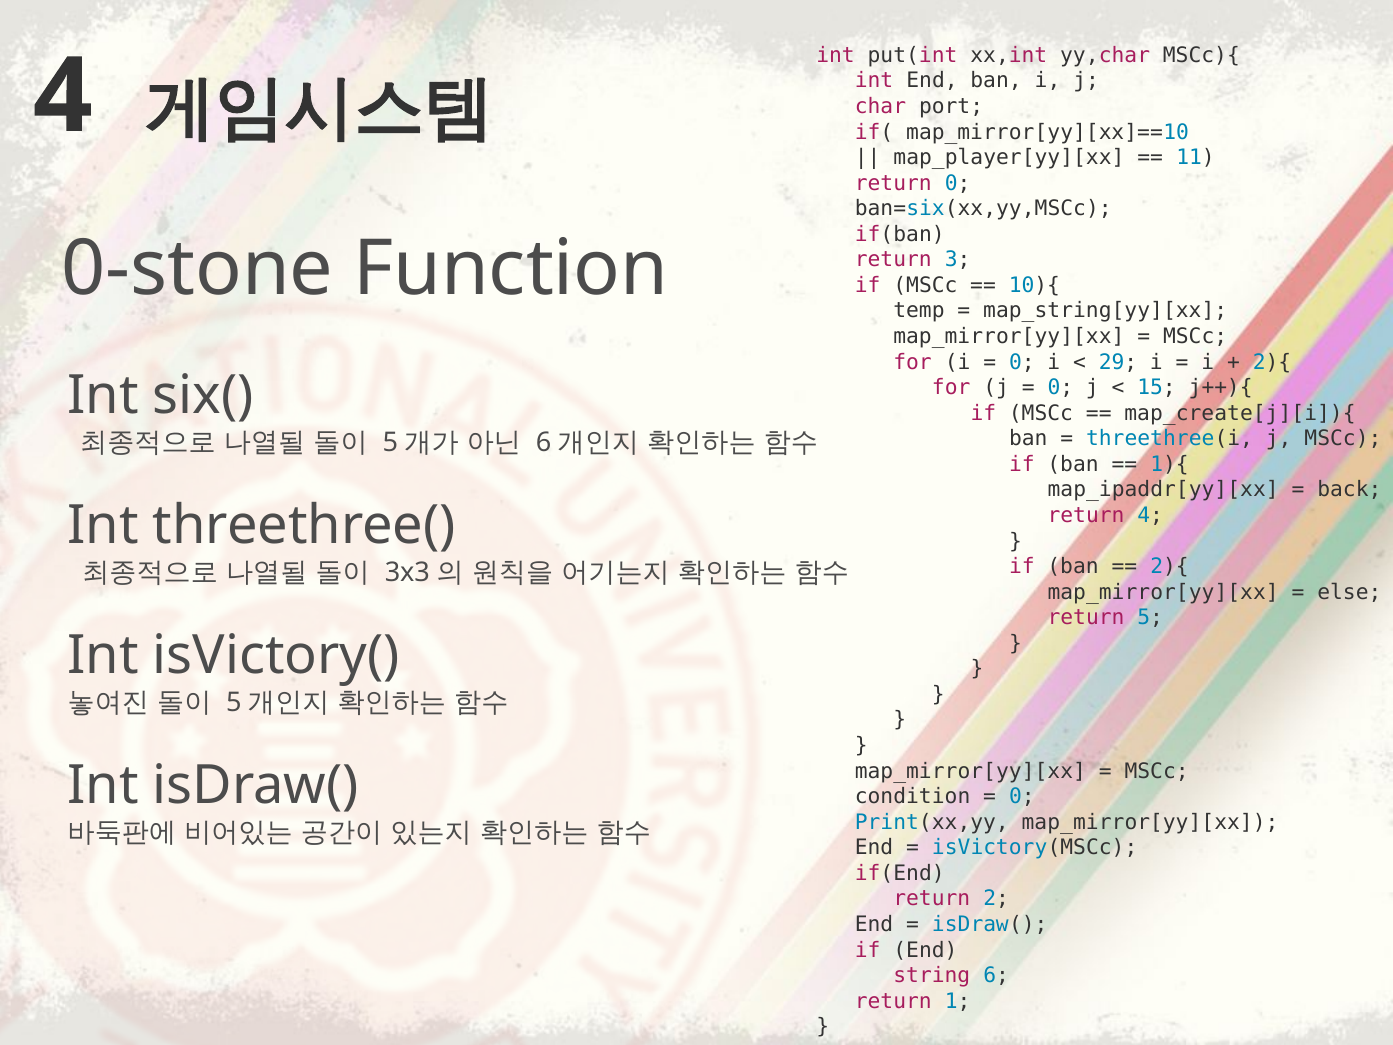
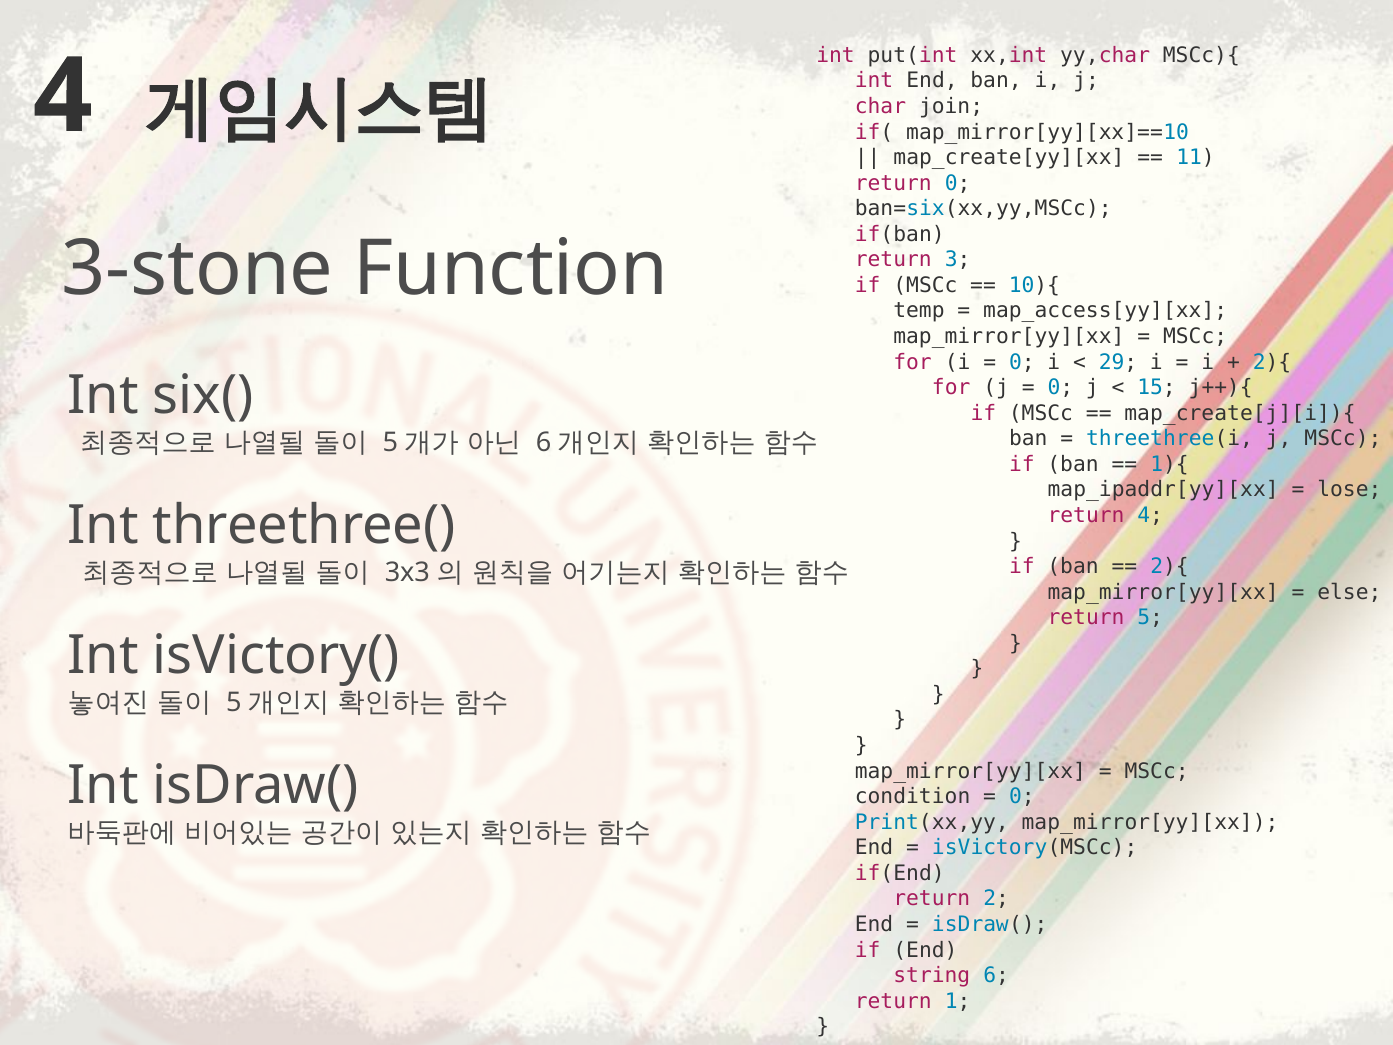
port: port -> join (951, 106)
map_player[yy][xx: map_player[yy][xx -> map_create[yy][xx (1009, 158)
0-stone: 0-stone -> 3-stone (197, 268)
map_string[yy][xx: map_string[yy][xx -> map_access[yy][xx (1105, 311)
back: back -> lose (1349, 490)
